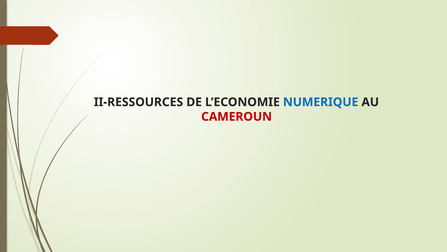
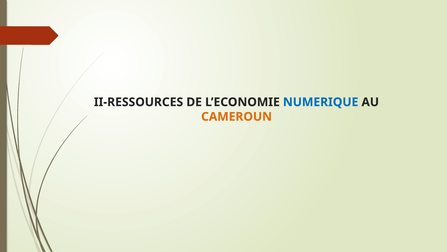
CAMEROUN colour: red -> orange (237, 116)
